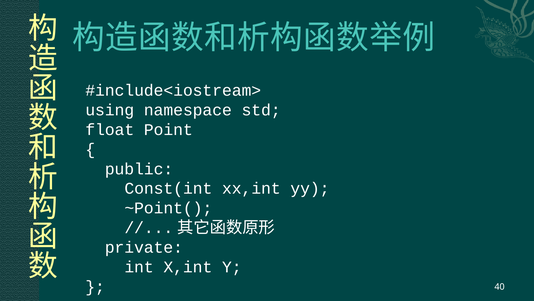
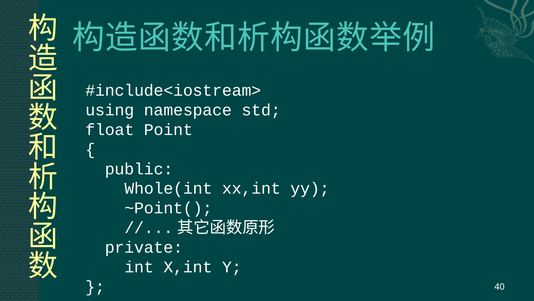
Const(int: Const(int -> Whole(int (168, 188)
